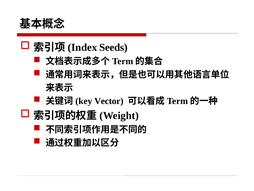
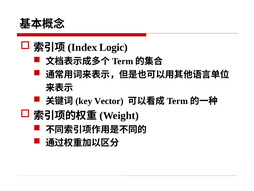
Seeds: Seeds -> Logic (113, 47)
